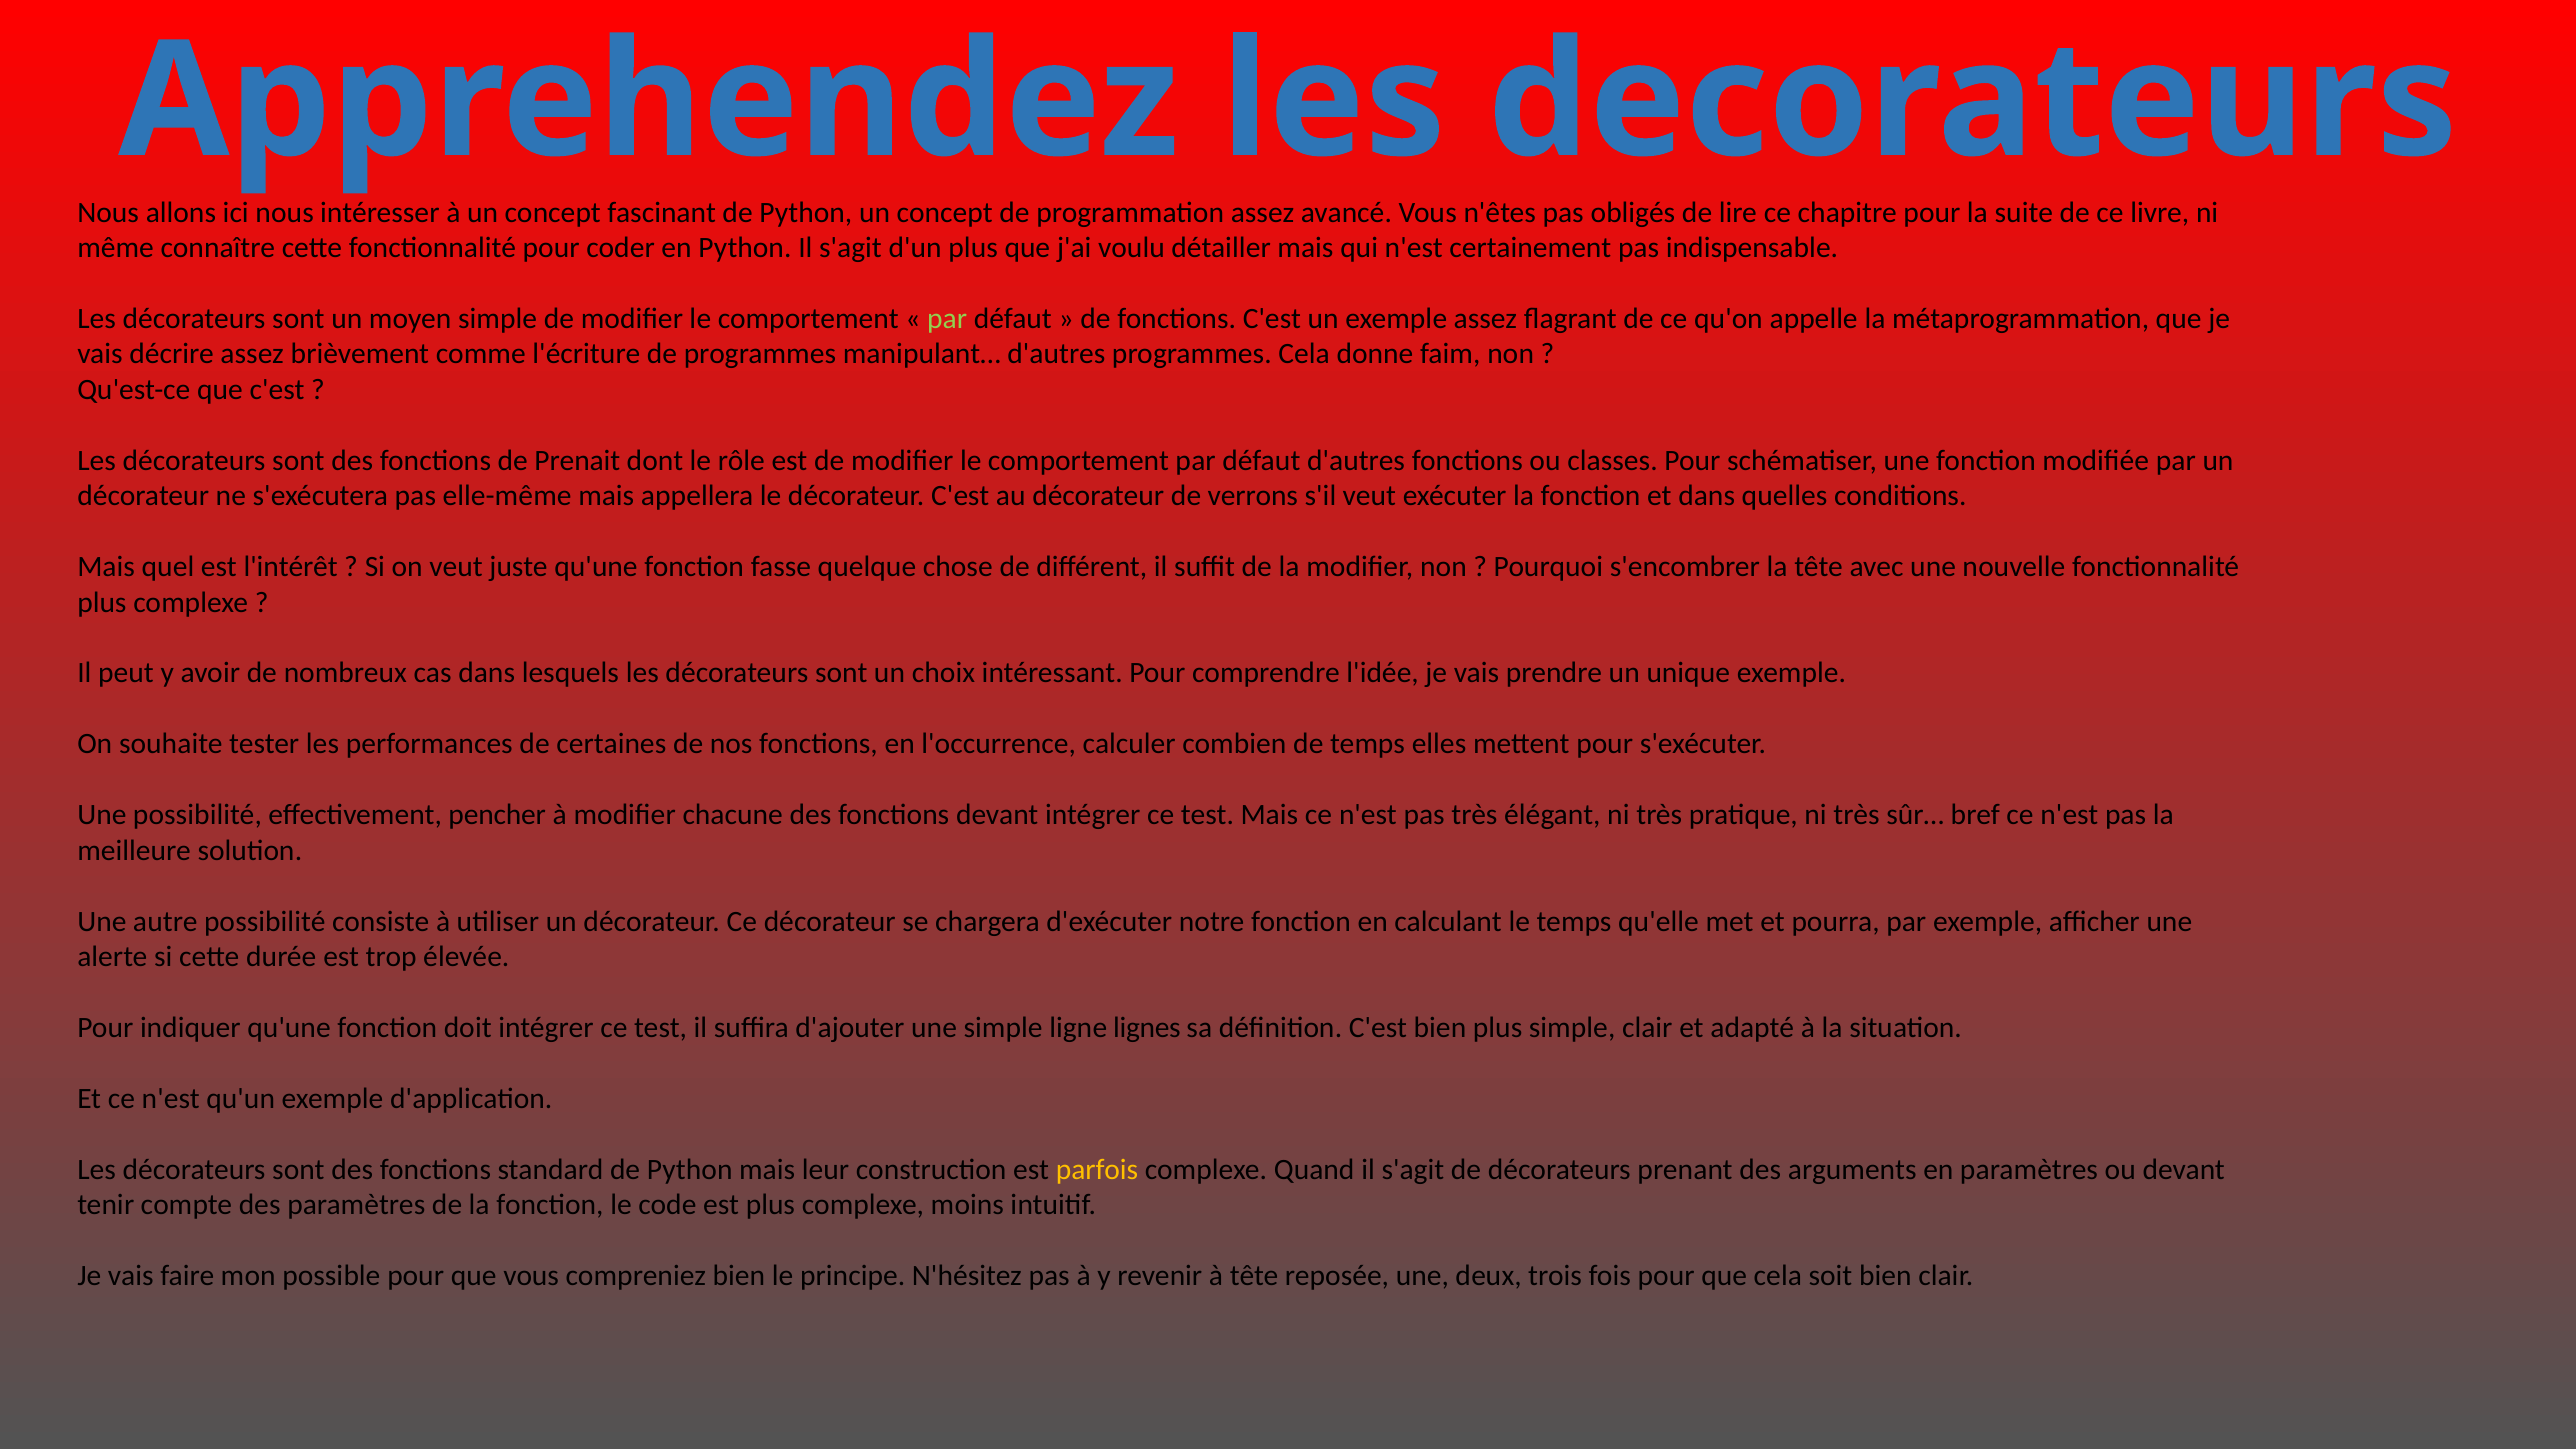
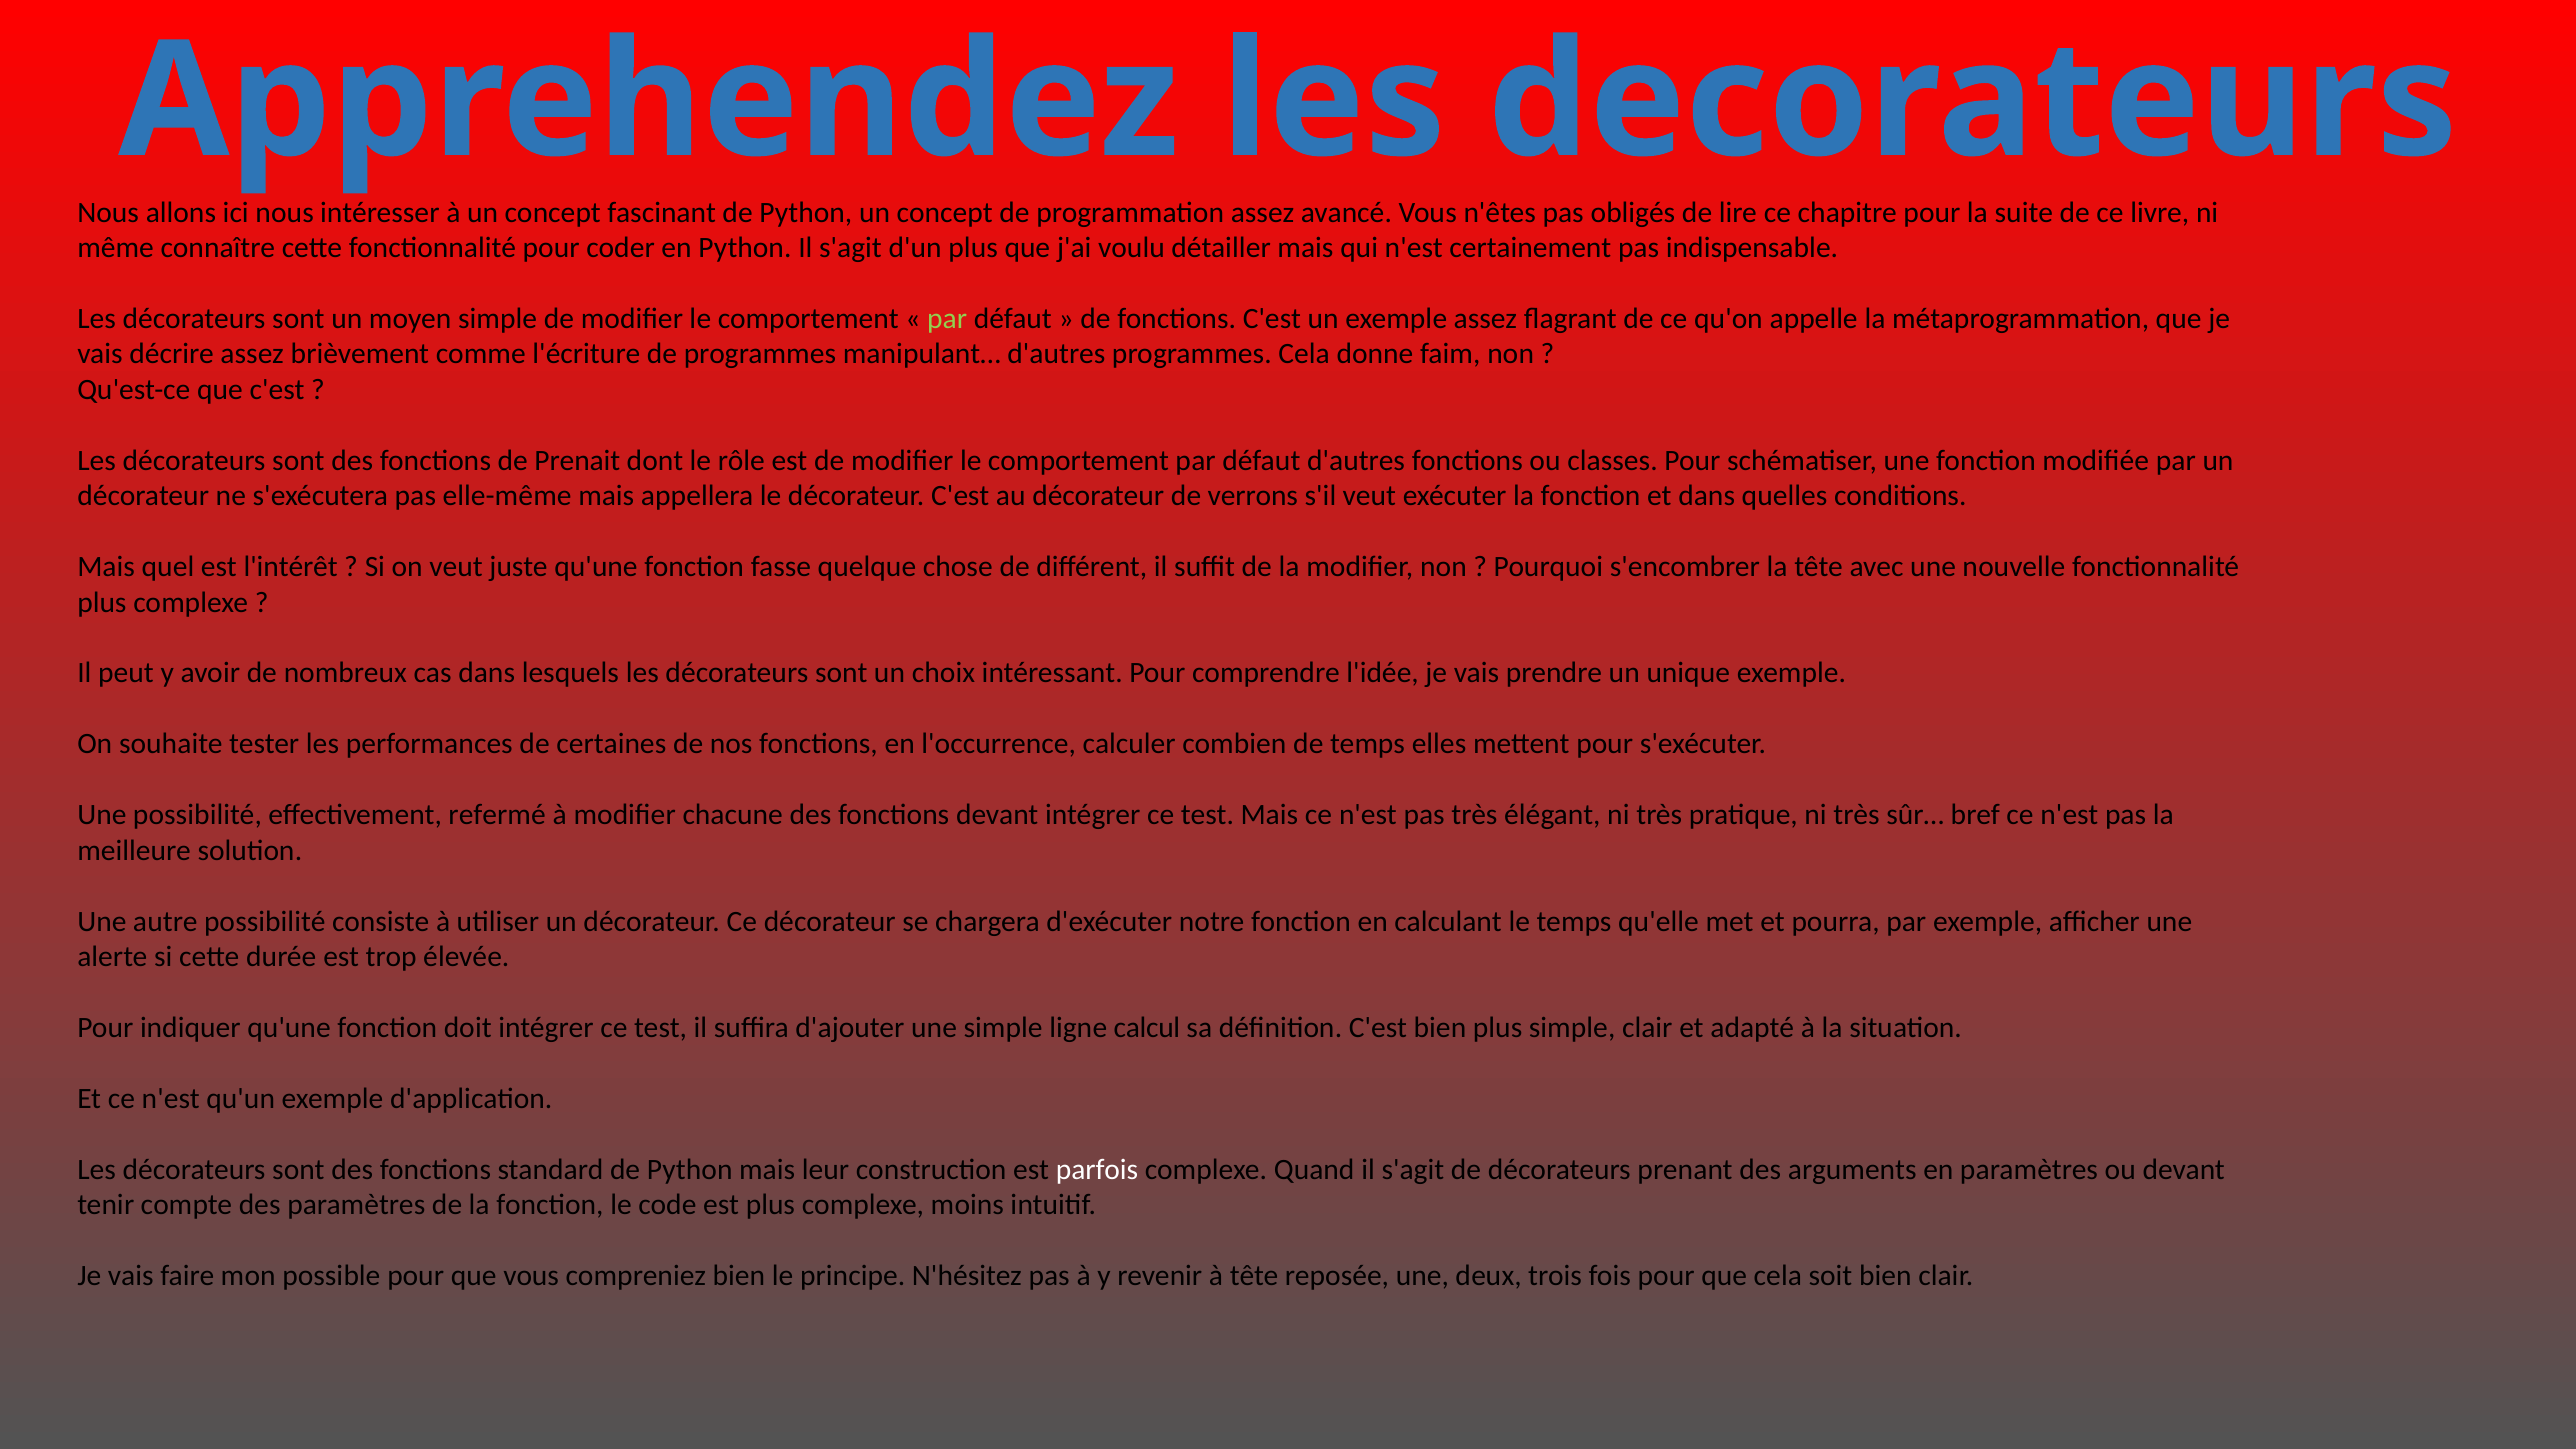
pencher: pencher -> refermé (497, 815)
lignes: lignes -> calcul (1147, 1028)
parfois colour: yellow -> white (1097, 1169)
